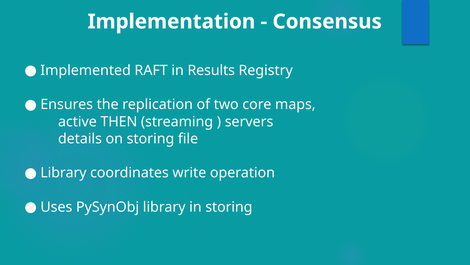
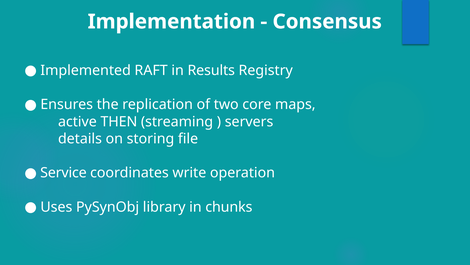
Library: Library -> Service (63, 173)
in storing: storing -> chunks (229, 207)
